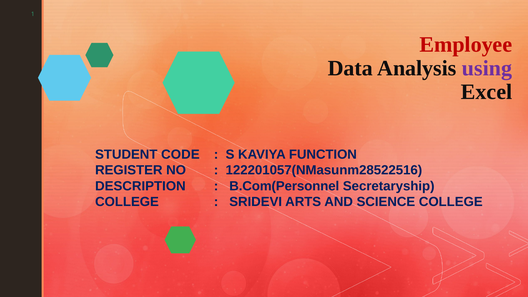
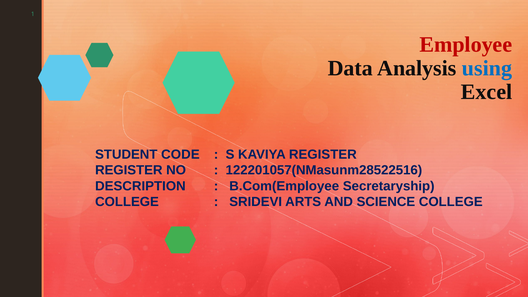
using colour: purple -> blue (487, 68)
KAVIYA FUNCTION: FUNCTION -> REGISTER (323, 154)
B.Com(Personnel: B.Com(Personnel -> B.Com(Employee (284, 186)
